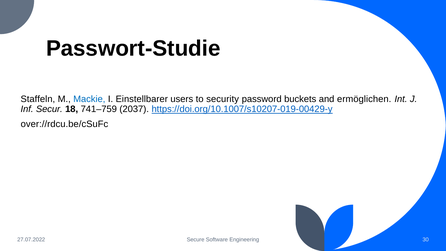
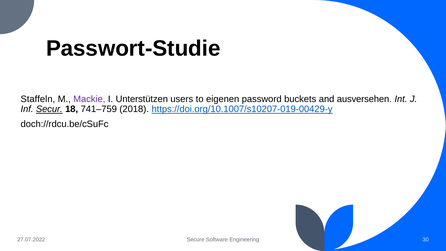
Mackie colour: blue -> purple (89, 99)
Einstellbarer: Einstellbarer -> Unterstützen (142, 99)
security: security -> eigenen (223, 99)
ermöglichen: ermöglichen -> ausversehen (364, 99)
Secur underline: none -> present (49, 109)
2037: 2037 -> 2018 (134, 109)
over://rdcu.be/cSuFc: over://rdcu.be/cSuFc -> doch://rdcu.be/cSuFc (65, 124)
